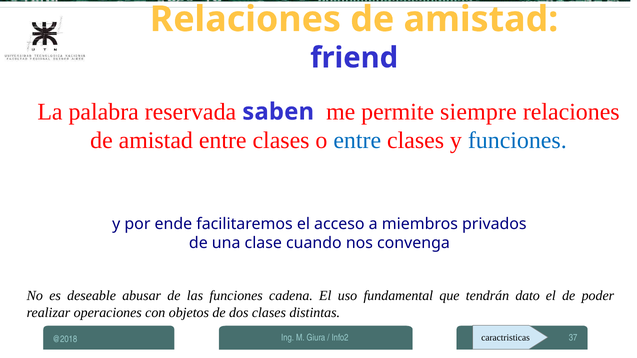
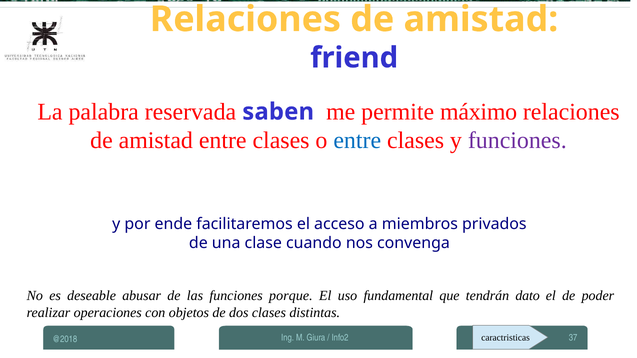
siempre: siempre -> máximo (479, 112)
funciones colour: blue -> purple (517, 141)
cadena: cadena -> porque (291, 296)
